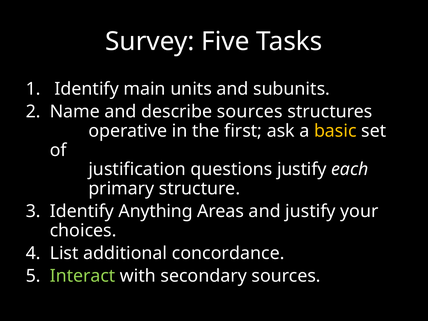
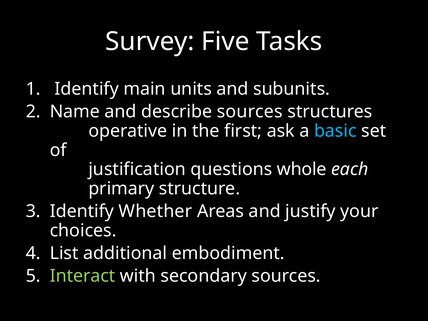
basic colour: yellow -> light blue (335, 131)
questions justify: justify -> whole (302, 169)
Anything: Anything -> Whether (155, 211)
concordance: concordance -> embodiment (228, 253)
